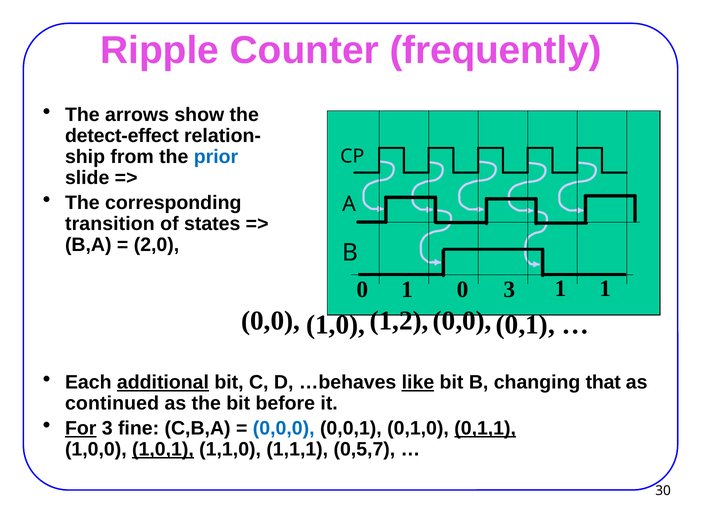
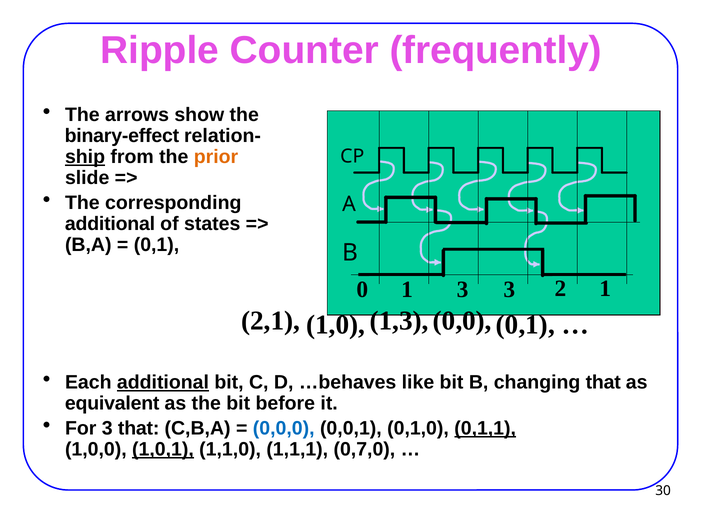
detect-effect: detect-effect -> binary-effect (122, 136)
ship underline: none -> present (85, 157)
prior colour: blue -> orange (216, 157)
transition: transition -> additional (110, 224)
2,0: 2,0 -> 0,1 (156, 245)
1 0: 0 -> 3 (463, 290)
3 1: 1 -> 2 (560, 289)
0,0: 0,0 -> 2,1 (271, 321)
1,2: 1,2 -> 1,3 (399, 321)
like underline: present -> none (418, 383)
continued: continued -> equivalent (112, 404)
For underline: present -> none (81, 429)
3 fine: fine -> that (139, 429)
0,5,7: 0,5,7 -> 0,7,0 (364, 450)
